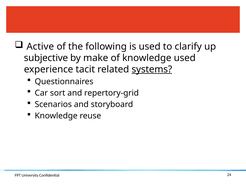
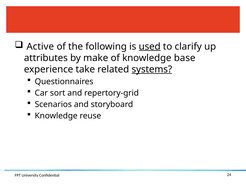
used underline: none -> present (150, 47)
subjective: subjective -> attributes (46, 58)
knowledge used: used -> base (185, 58)
tacit: tacit -> take (85, 70)
